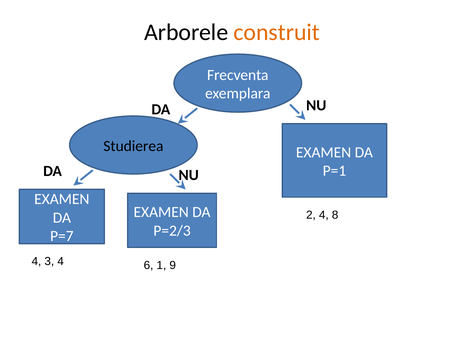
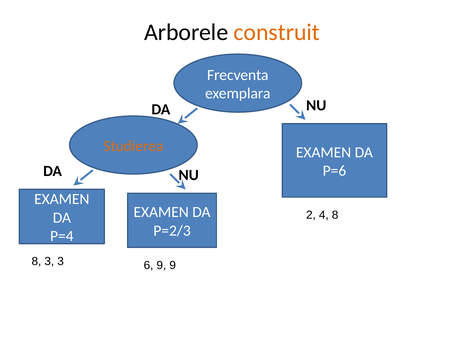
Studierea colour: black -> orange (133, 146)
P=1: P=1 -> P=6 (334, 171)
P=7: P=7 -> P=4 (62, 236)
4: 4 -> 8 (36, 261)
3 4: 4 -> 3 (61, 261)
6 1: 1 -> 9 (161, 265)
